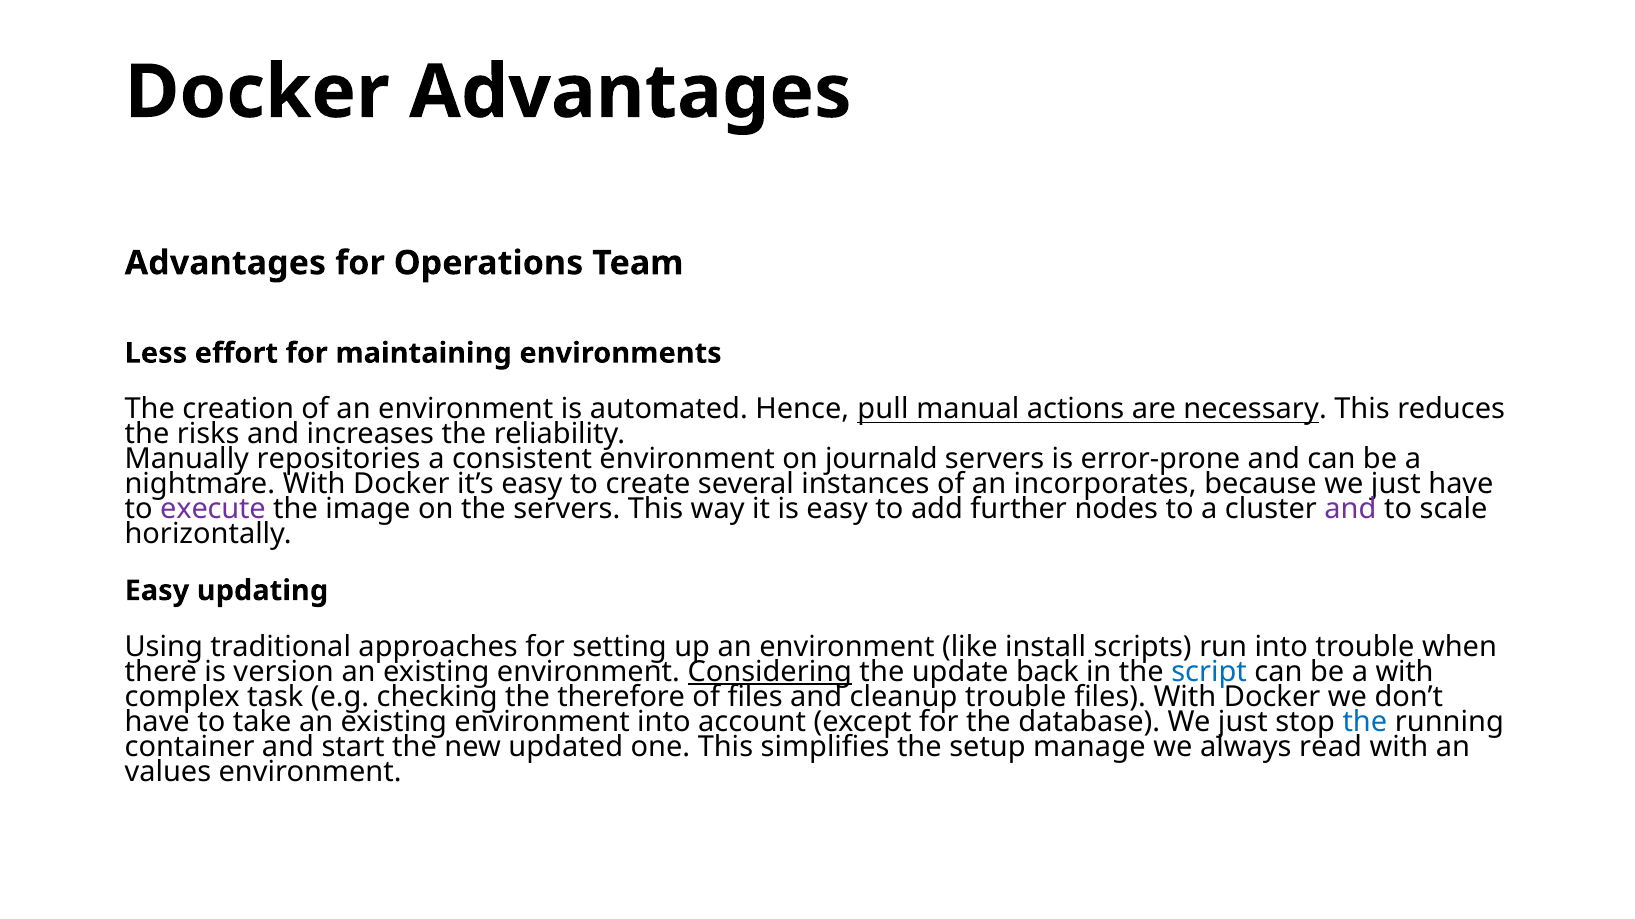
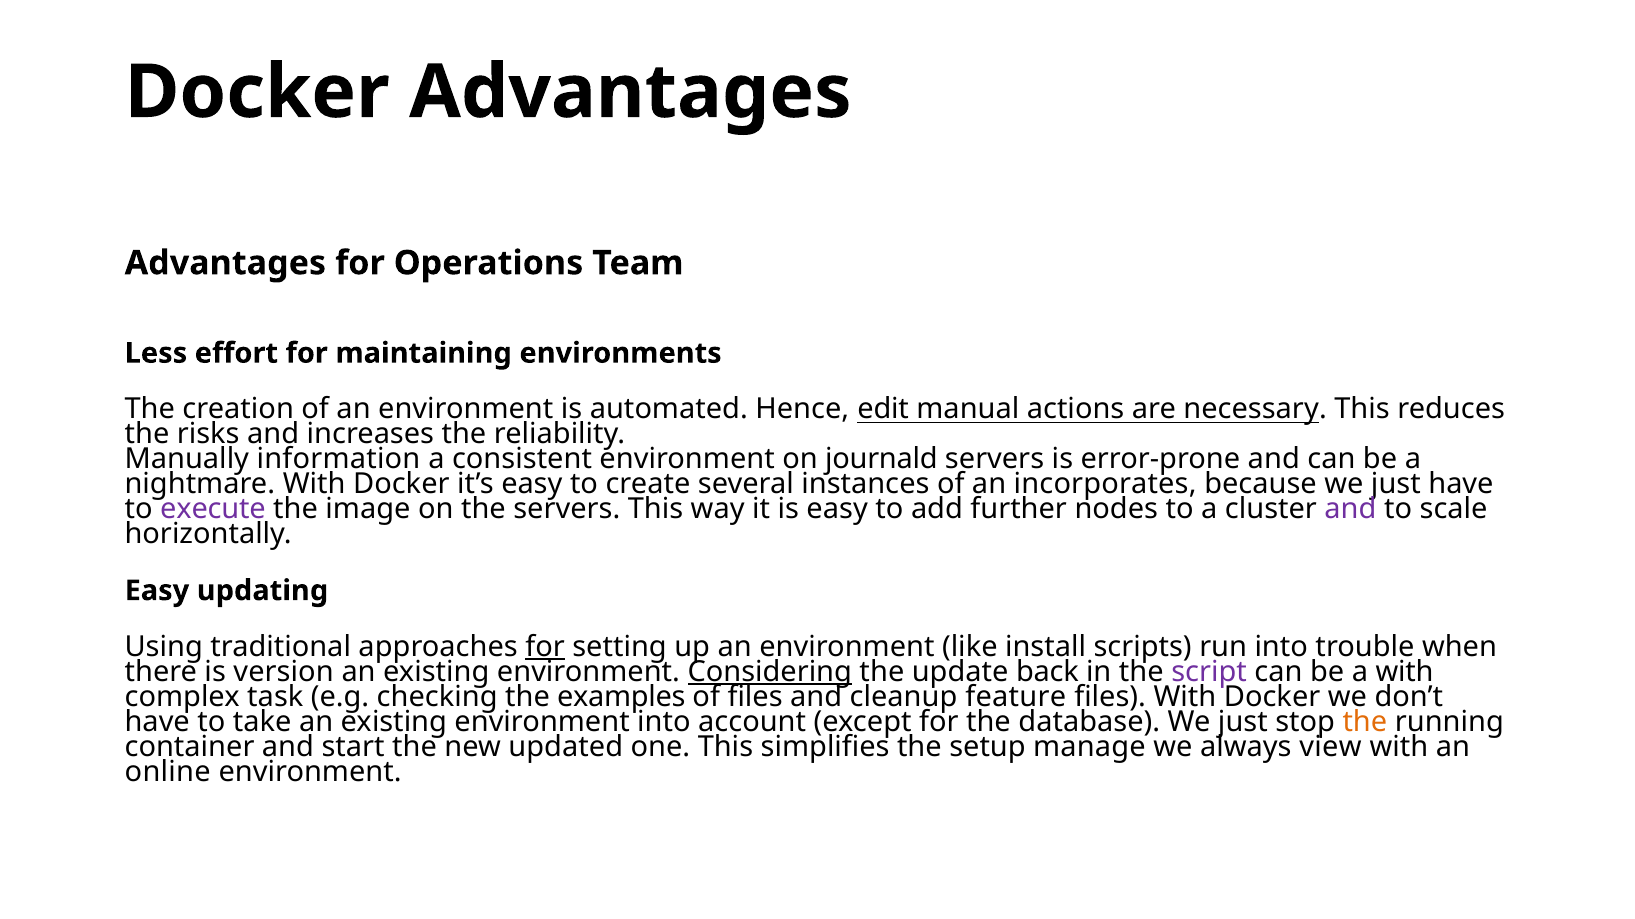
pull: pull -> edit (883, 410)
repositories: repositories -> information (338, 460)
for underline: none -> present (545, 647)
script colour: blue -> purple (1209, 672)
therefore: therefore -> examples (621, 697)
cleanup trouble: trouble -> feature (1016, 697)
the colour: blue -> orange (1365, 722)
read: read -> view (1331, 747)
values: values -> online (168, 772)
